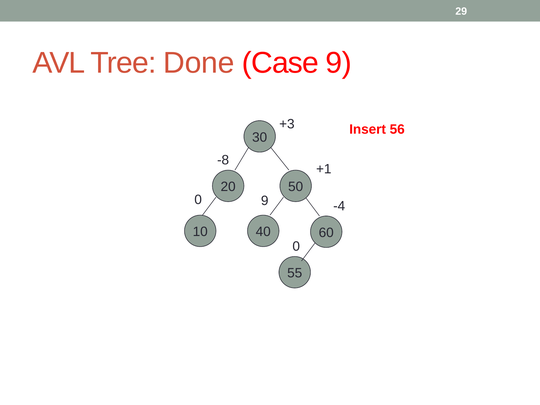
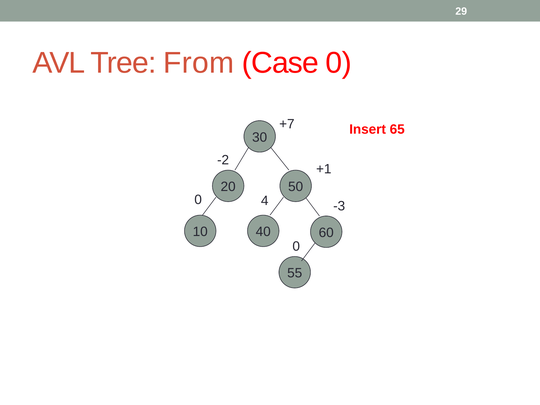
Done: Done -> From (199, 63)
Case 9: 9 -> 0 (339, 63)
+3: +3 -> +7 (287, 124)
56: 56 -> 65 (397, 129)
-8: -8 -> -2 (223, 160)
0 9: 9 -> 4 (265, 201)
-4: -4 -> -3 (339, 206)
